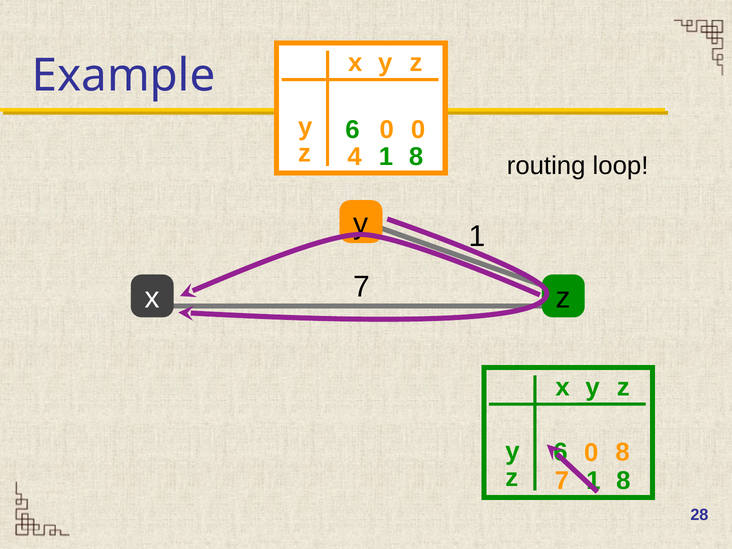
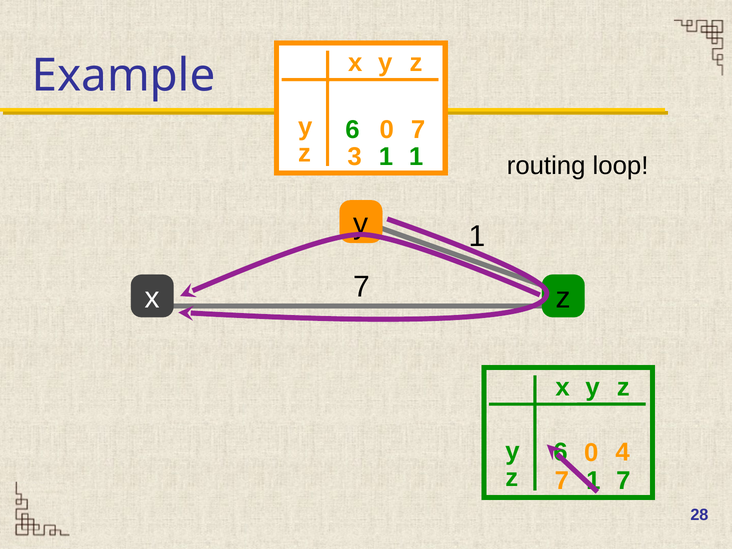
0 0: 0 -> 7 (418, 130)
4: 4 -> 3 (355, 157)
8: 8 -> 1 (416, 157)
8: 8 -> 4 (623, 452)
8: 8 -> 7 (623, 481)
